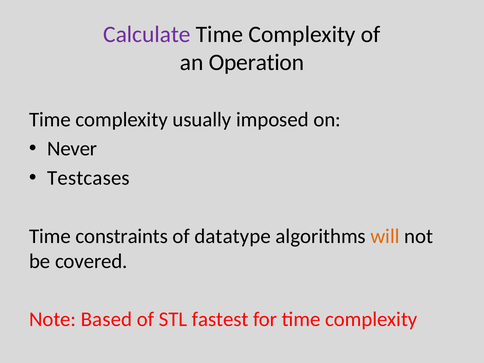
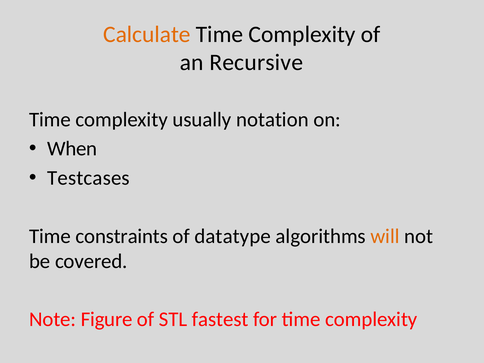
Calculate colour: purple -> orange (147, 34)
Operation: Operation -> Recursive (256, 63)
imposed: imposed -> notation (272, 120)
Never: Never -> When (72, 149)
Based: Based -> Figure (107, 319)
